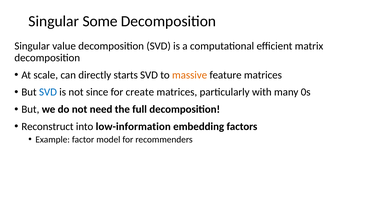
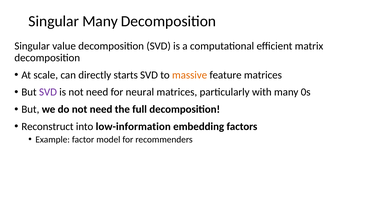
Singular Some: Some -> Many (100, 21)
SVD colour: blue -> purple (48, 92)
is not since: since -> need (97, 92)
create: create -> neural (140, 92)
